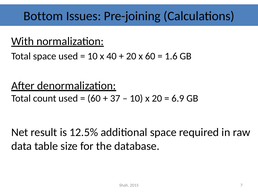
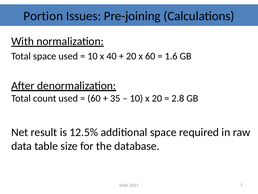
Bottom: Bottom -> Portion (43, 16)
37: 37 -> 35 (115, 98)
6.9: 6.9 -> 2.8 (178, 98)
